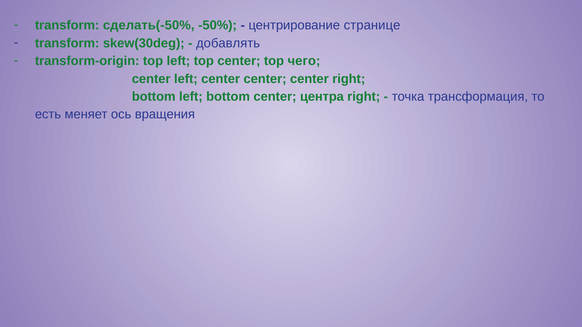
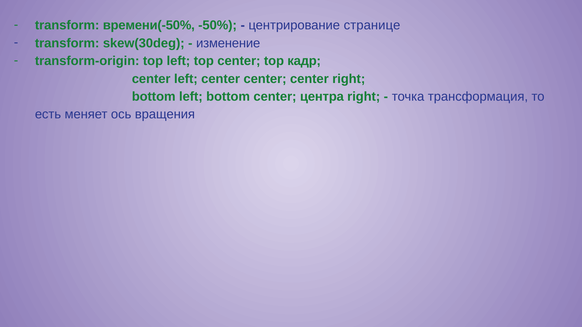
сделать(-50%: сделать(-50% -> времени(-50% (149, 25)
добавлять: добавлять -> изменение (228, 43)
чего: чего -> кадр (304, 61)
